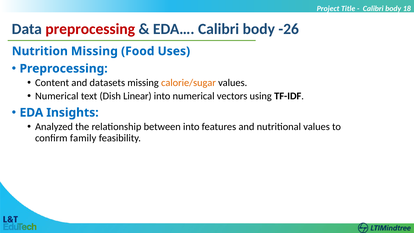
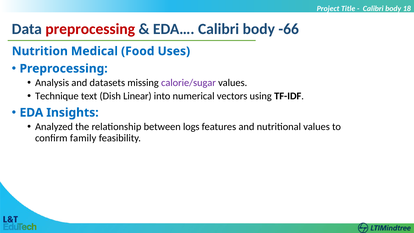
-26: -26 -> -66 (289, 29)
Nutrition Missing: Missing -> Medical (94, 51)
Content: Content -> Analysis (52, 83)
calorie/sugar colour: orange -> purple (188, 83)
Numerical: Numerical -> Technique (57, 96)
between into: into -> logs (191, 127)
